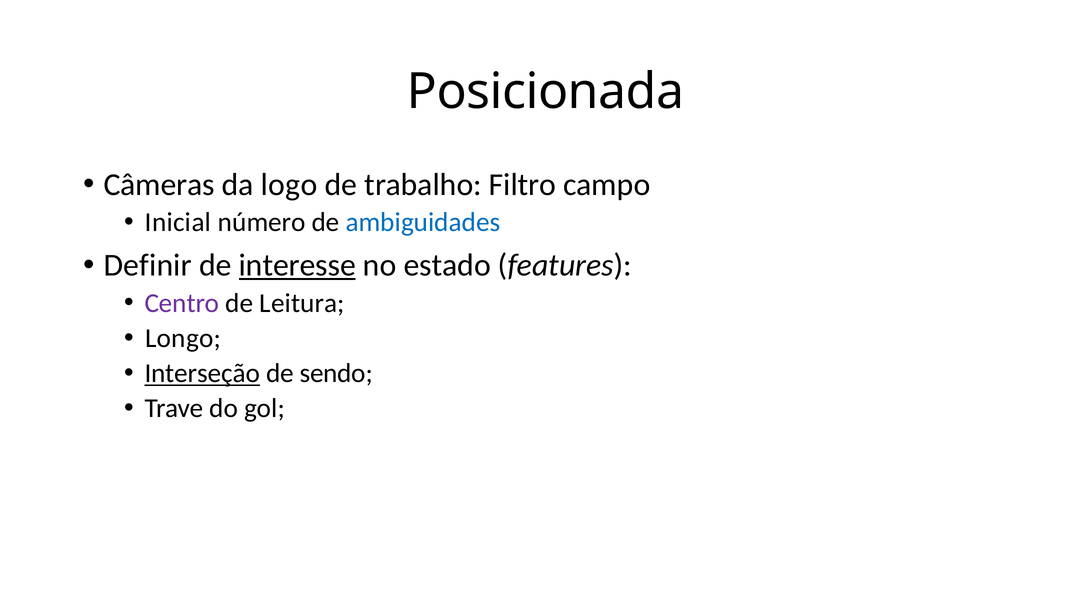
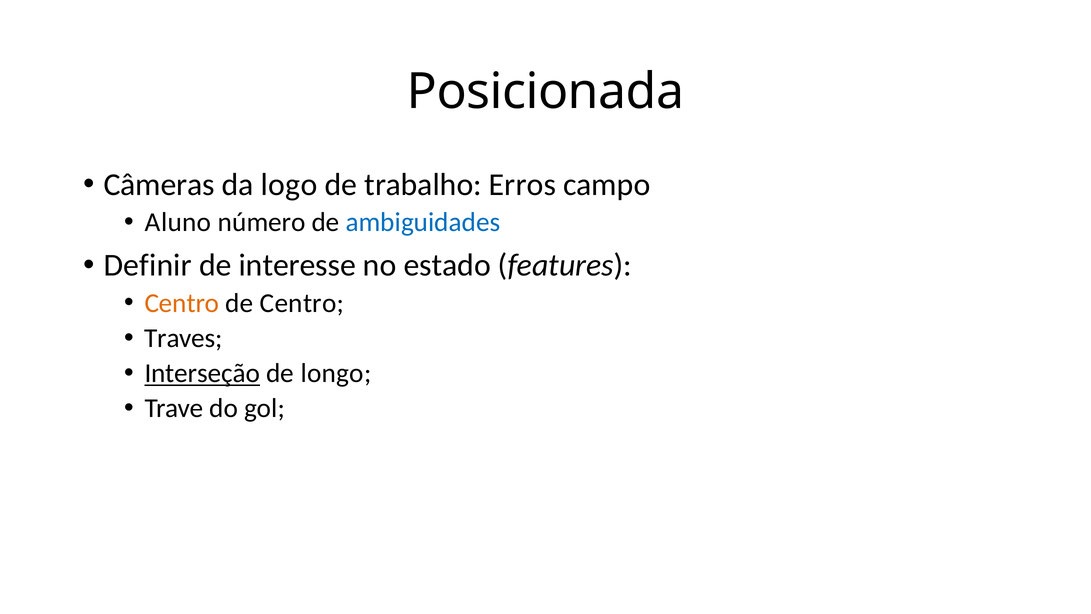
Filtro: Filtro -> Erros (522, 184)
Inicial: Inicial -> Aluno (178, 222)
interesse underline: present -> none (297, 265)
Centro colour: purple -> orange (182, 303)
de Leitura: Leitura -> Centro (302, 303)
Longo: Longo -> Traves (183, 338)
sendo: sendo -> longo (336, 373)
